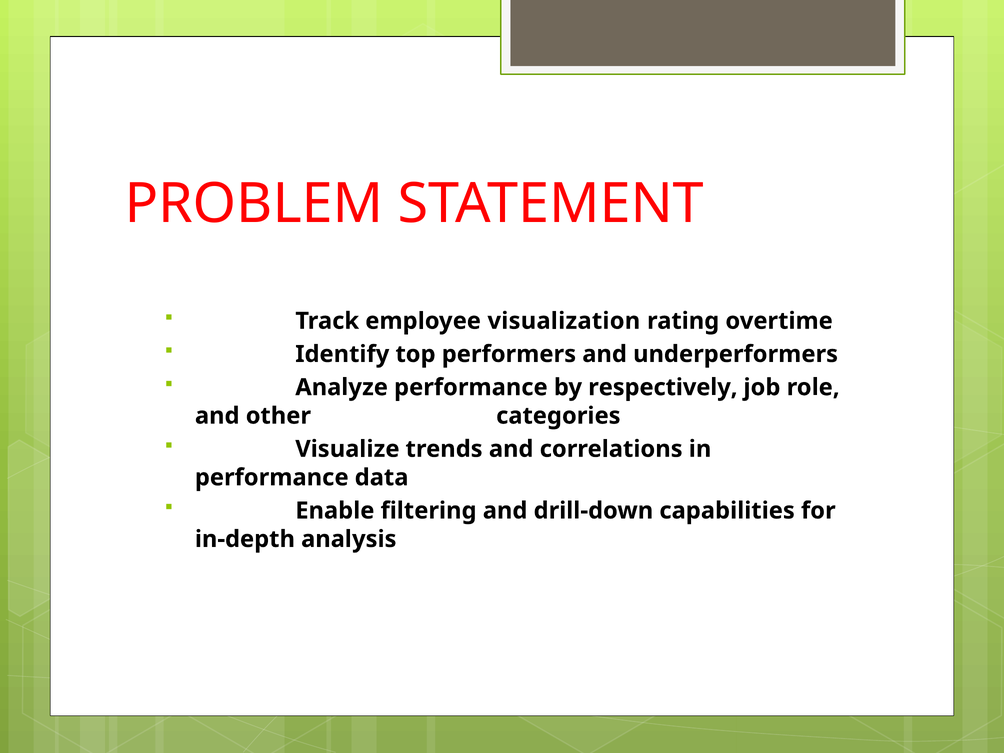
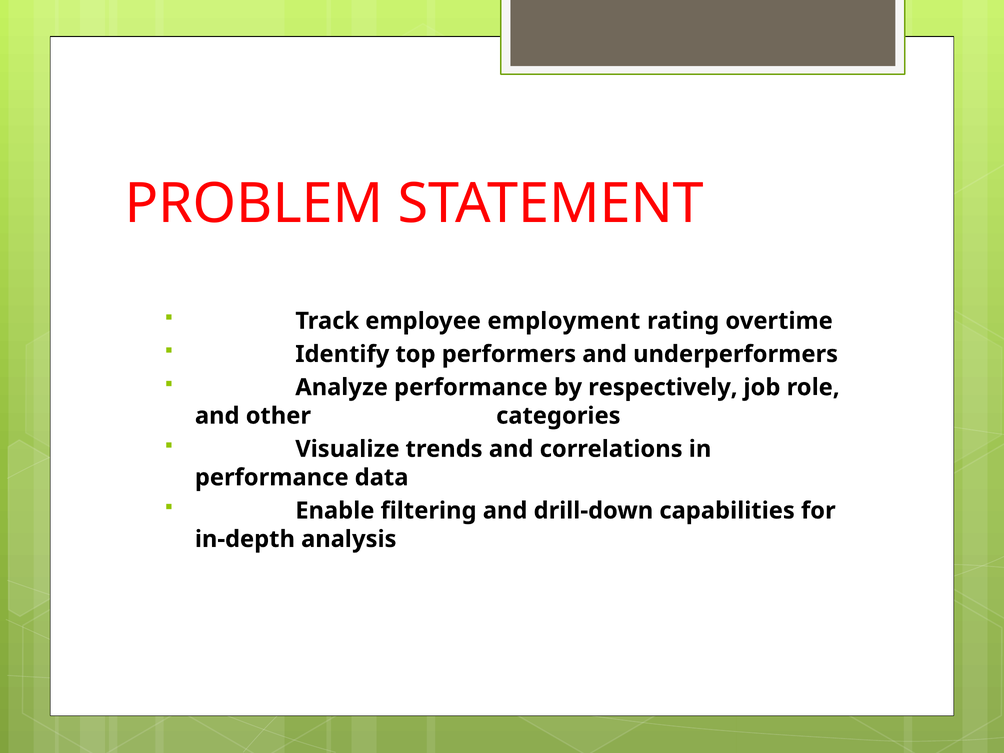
visualization: visualization -> employment (564, 321)
